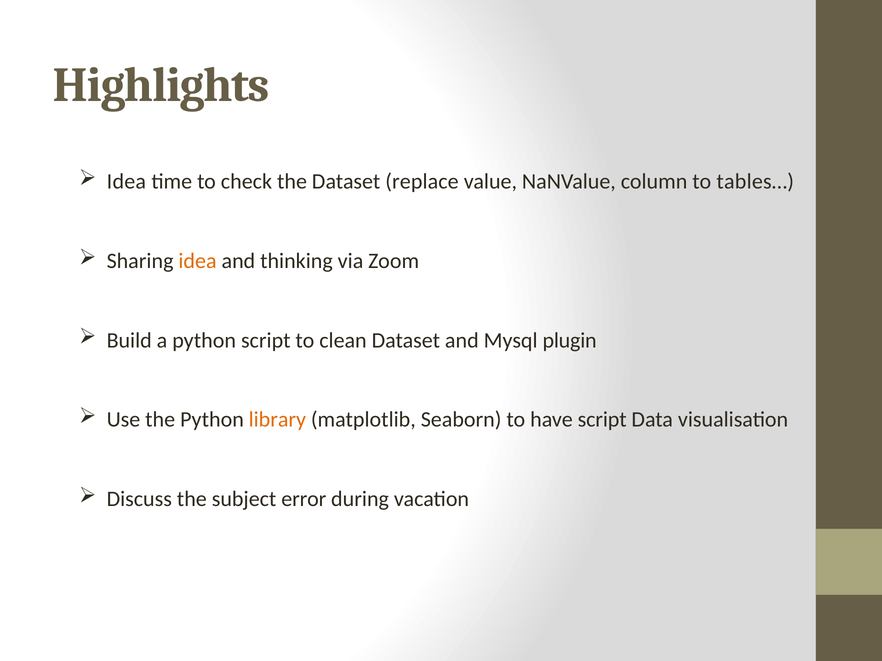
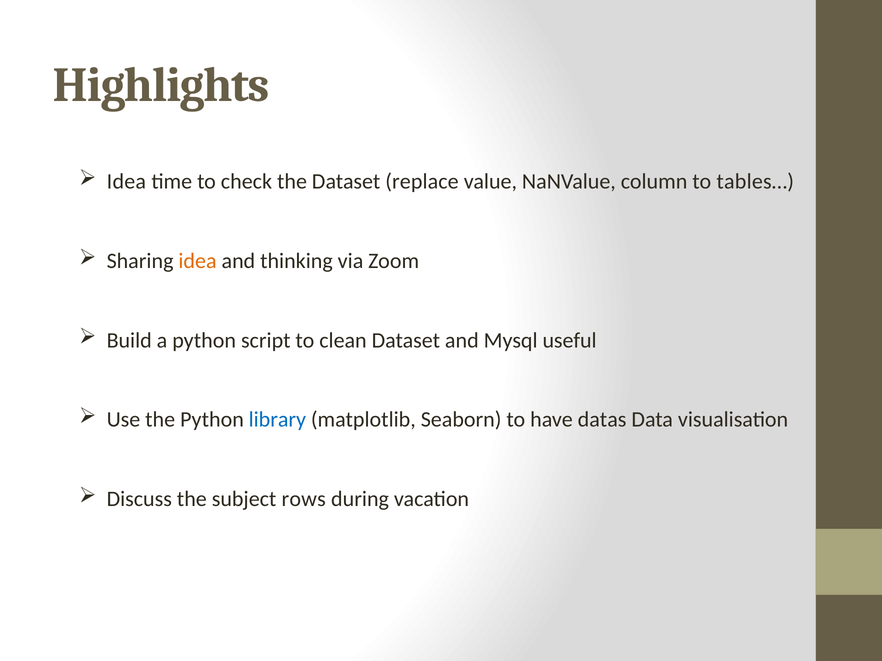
plugin: plugin -> useful (570, 341)
library colour: orange -> blue (277, 420)
have script: script -> datas (602, 420)
error: error -> rows (304, 499)
